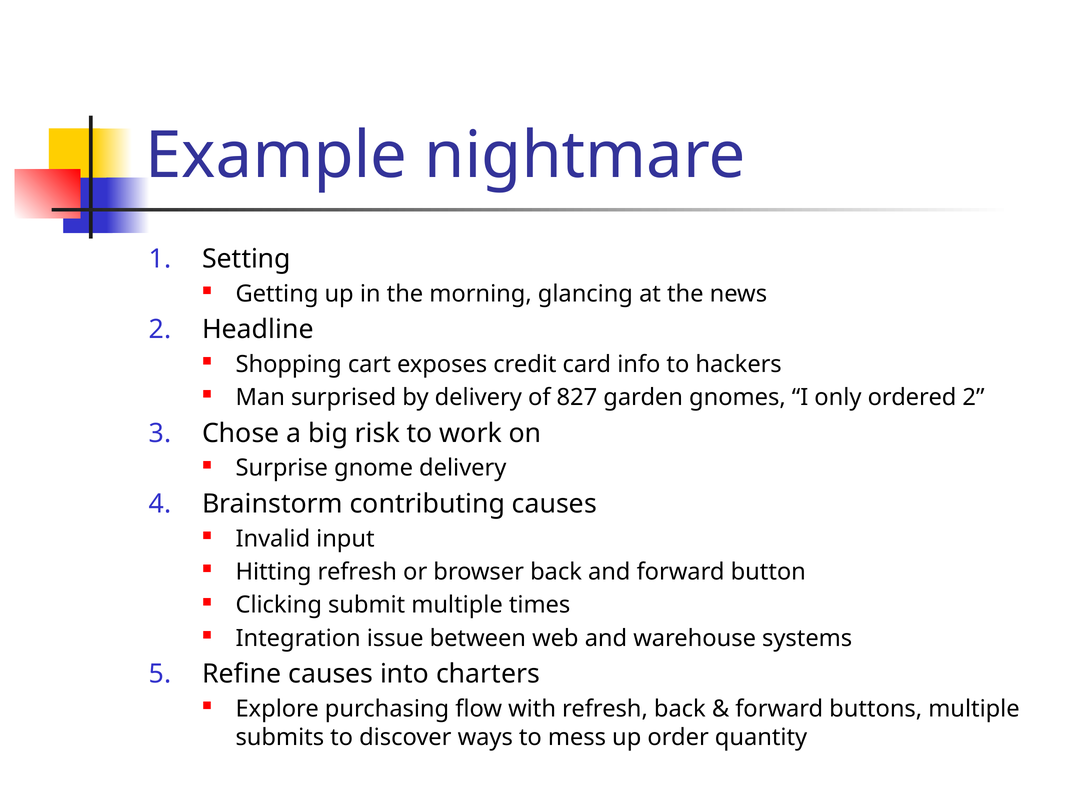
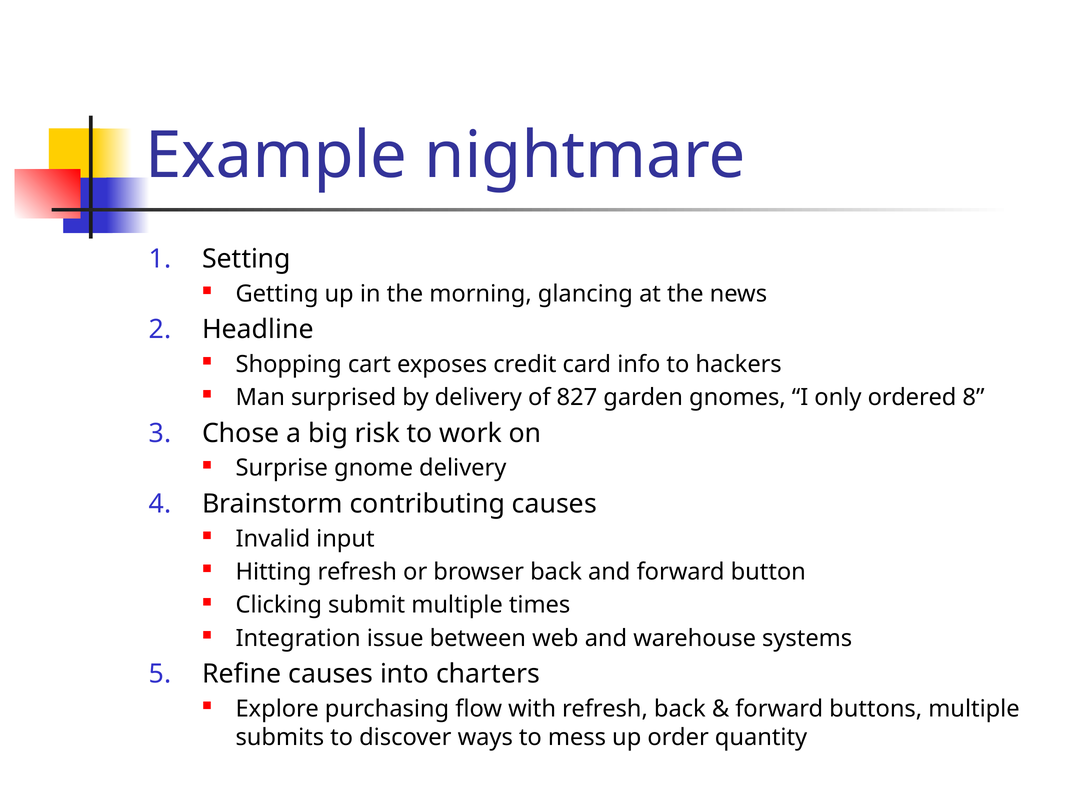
ordered 2: 2 -> 8 (974, 398)
